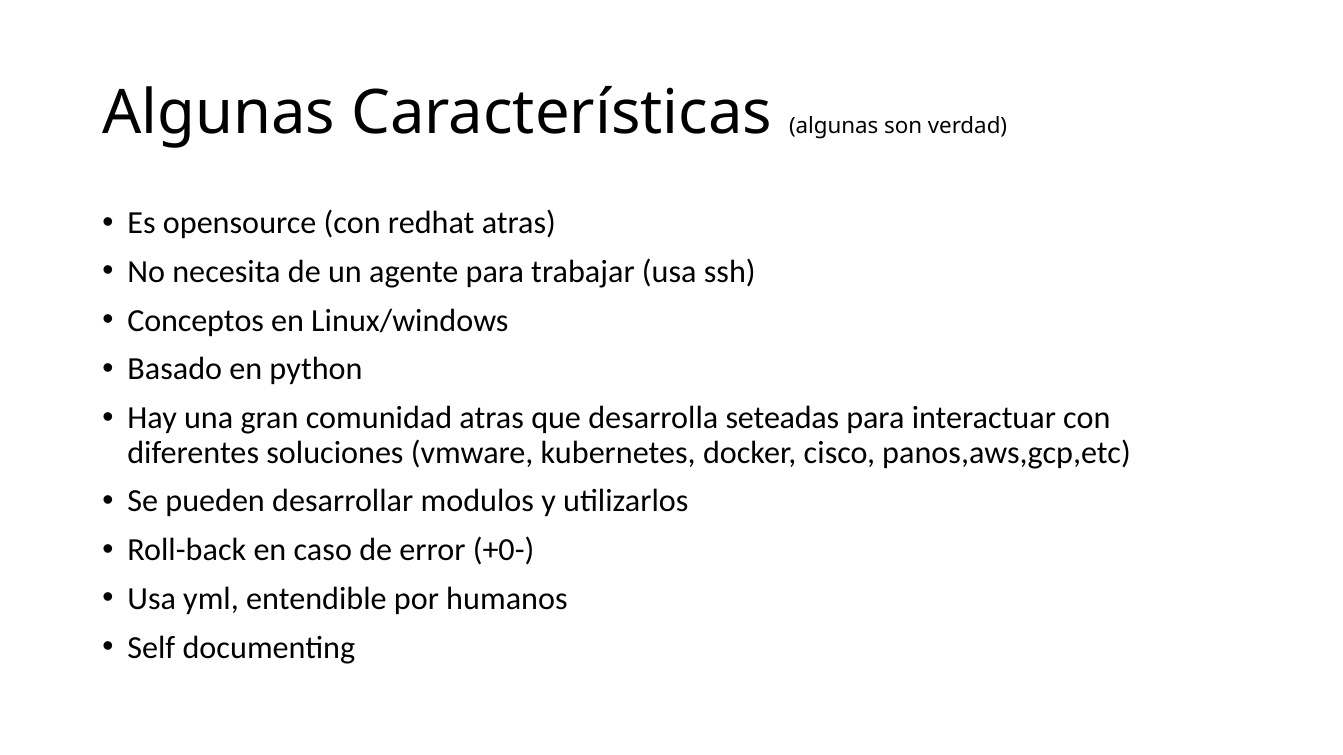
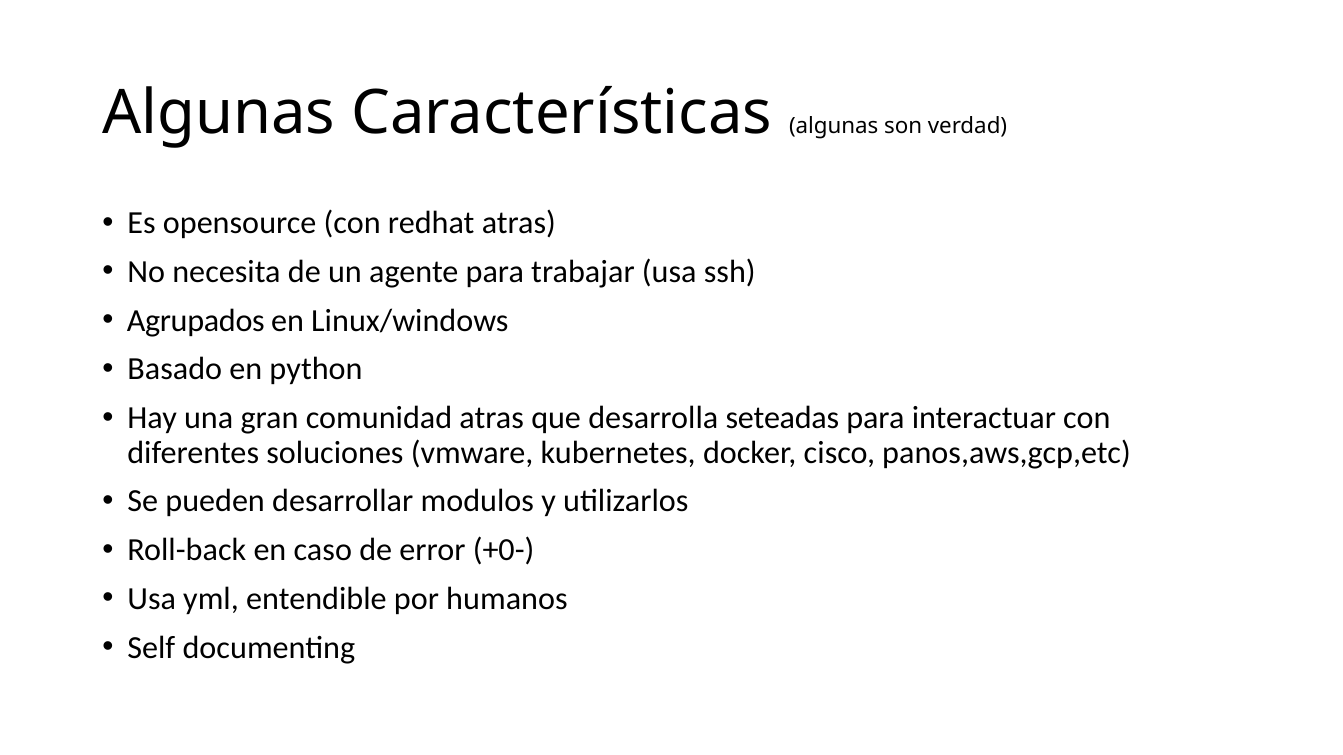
Conceptos: Conceptos -> Agrupados (196, 321)
